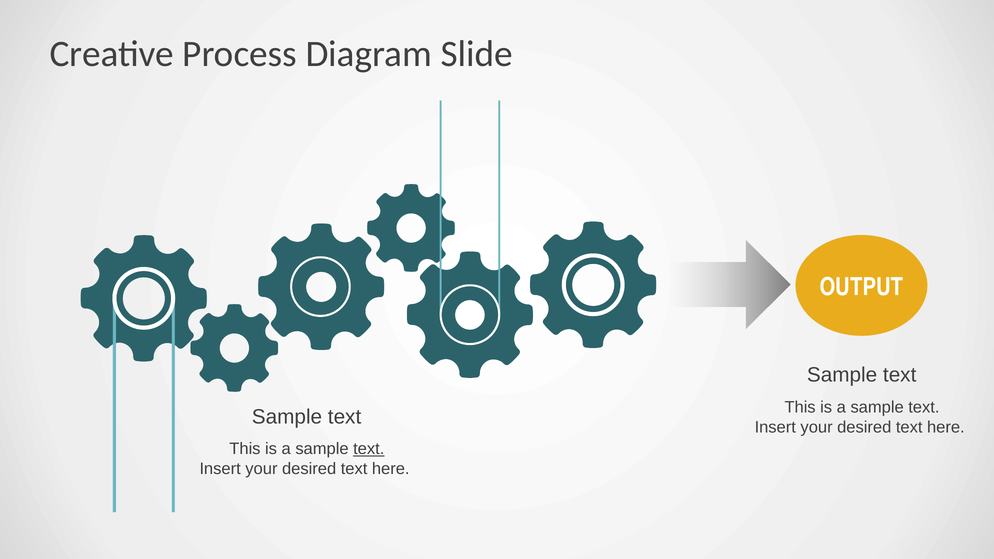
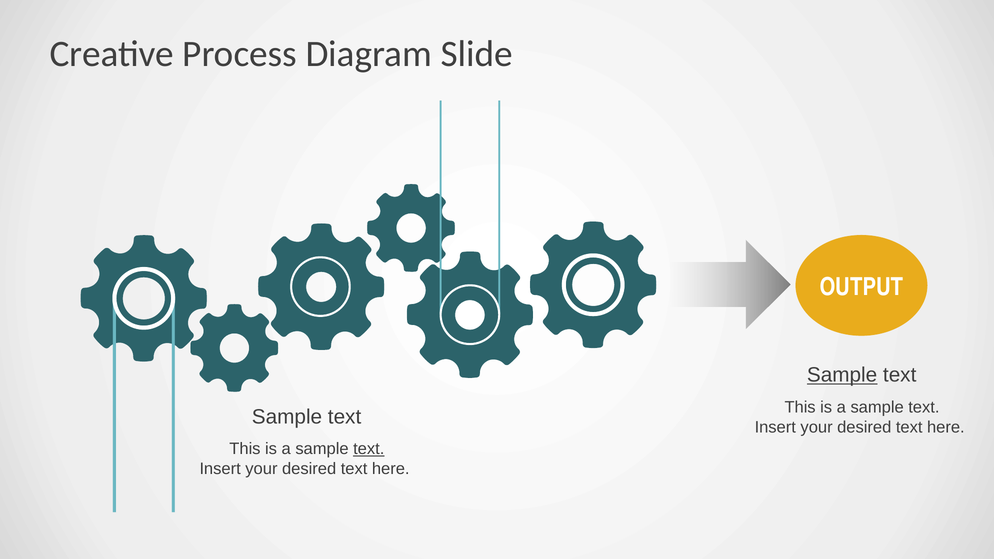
Sample underline: none -> present (842, 375)
